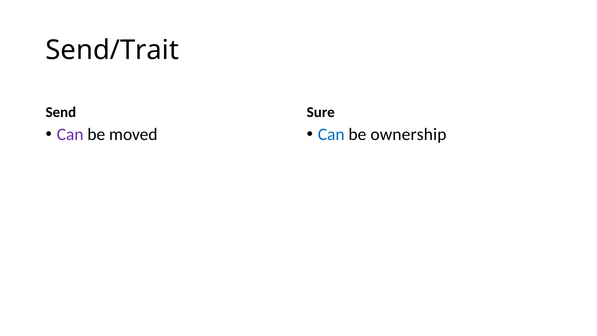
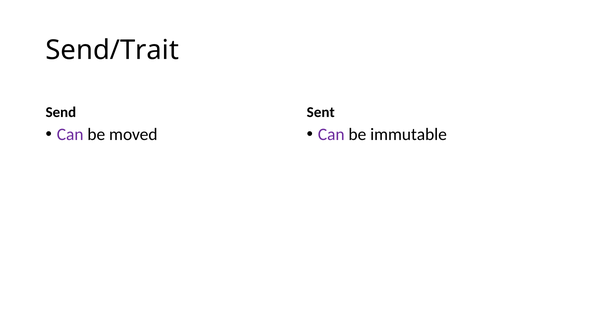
Sure: Sure -> Sent (321, 112)
Can colour: blue -> purple (331, 134)
ownership: ownership -> immutable (409, 134)
